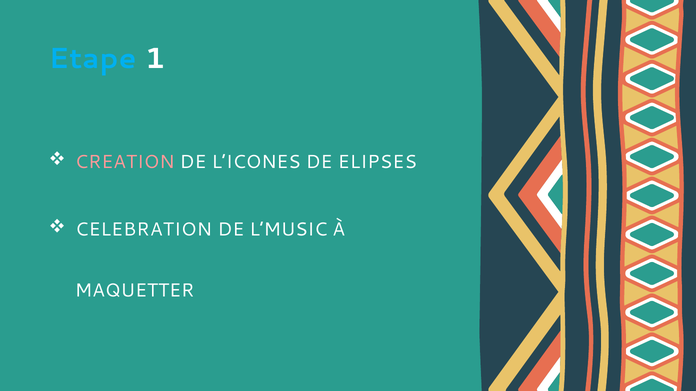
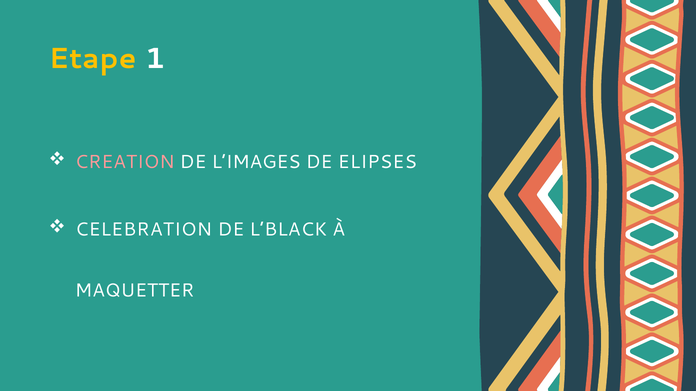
Etape colour: light blue -> yellow (93, 59)
L’ICONES: L’ICONES -> L’IMAGES (256, 162)
L’MUSIC: L’MUSIC -> L’BLACK (288, 230)
